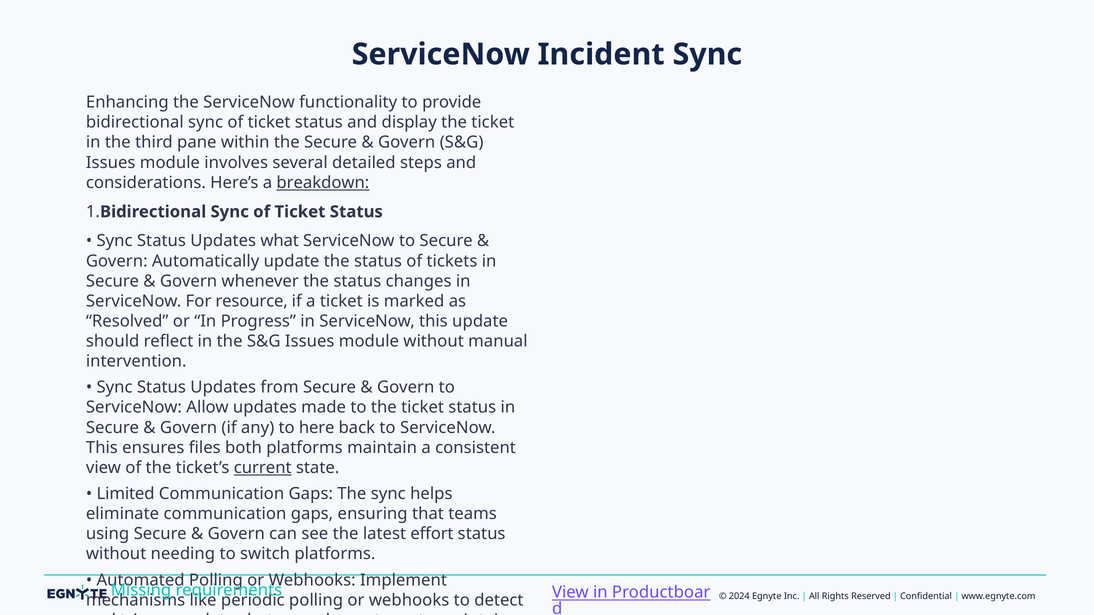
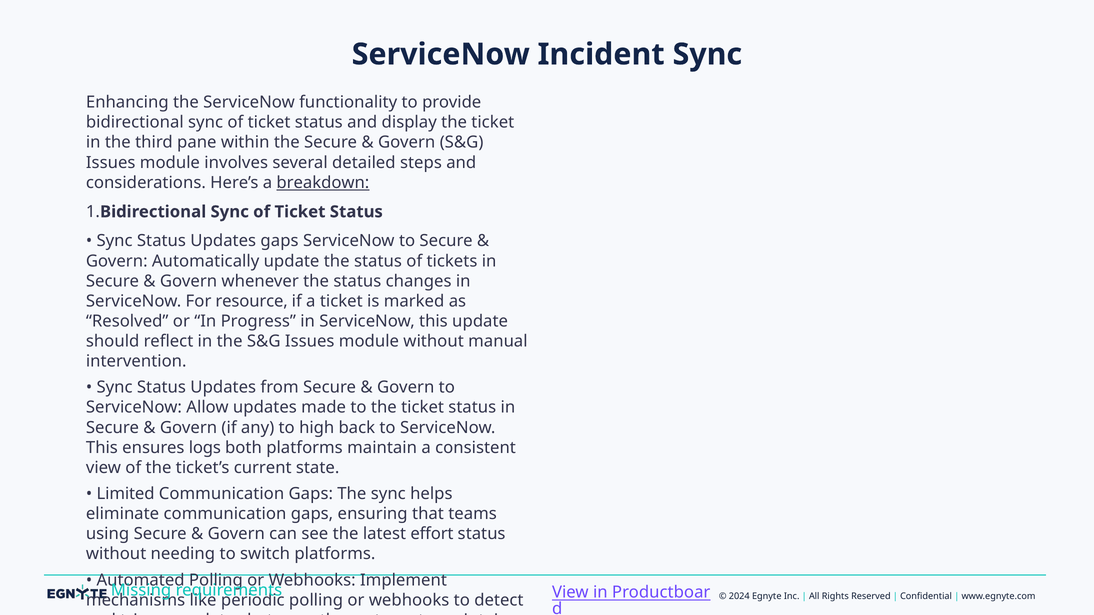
Updates what: what -> gaps (280, 241)
here: here -> high (317, 428)
files: files -> logs (205, 448)
current underline: present -> none (263, 468)
